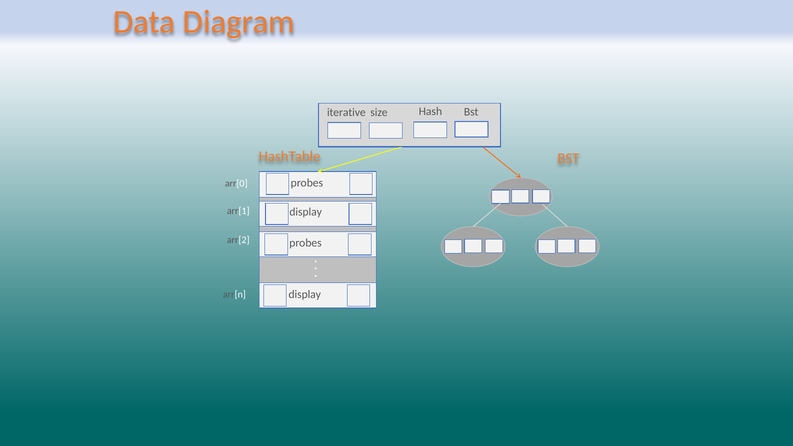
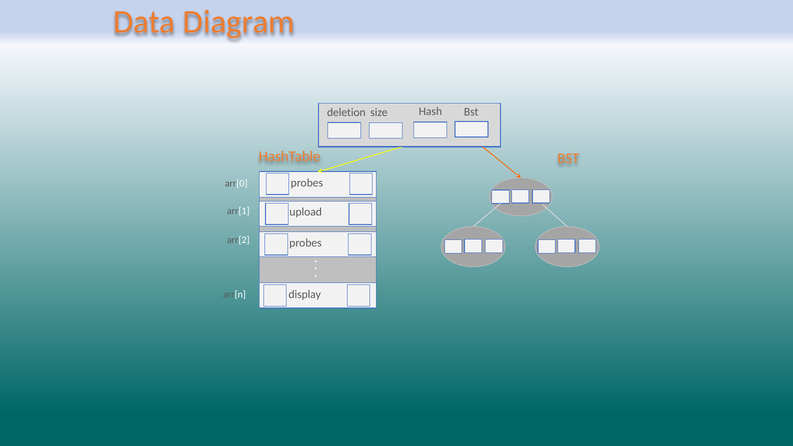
iterative: iterative -> deletion (346, 112)
display: display -> upload (306, 212)
